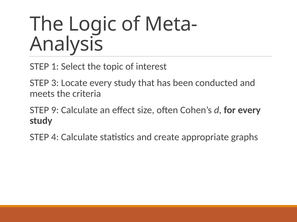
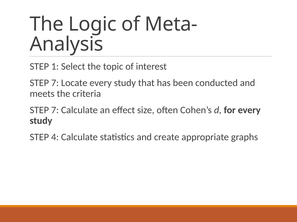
3: 3 -> 7 (55, 83)
9: 9 -> 7 (55, 110)
